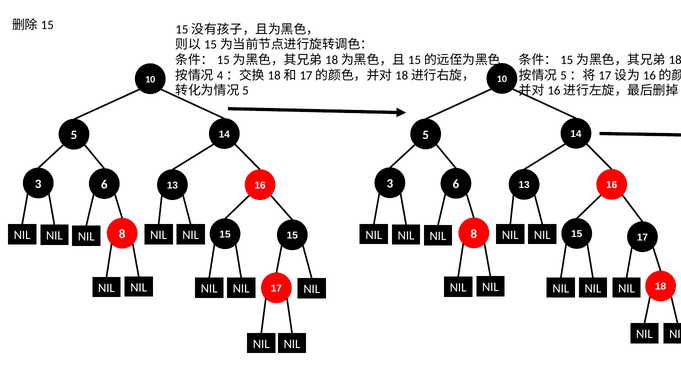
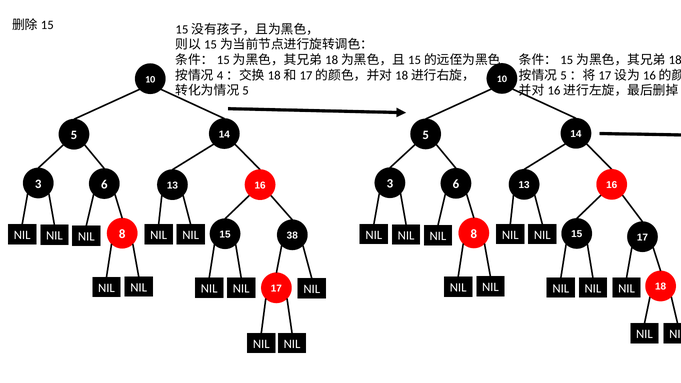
15 15: 15 -> 38 (292, 236)
